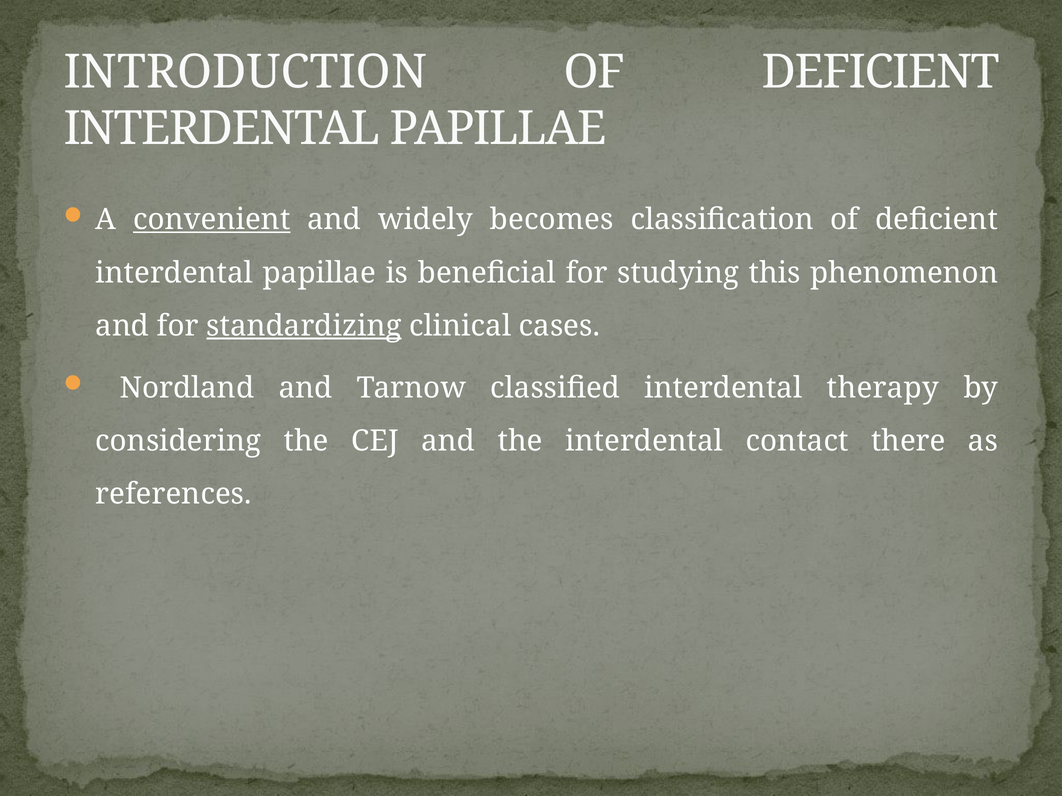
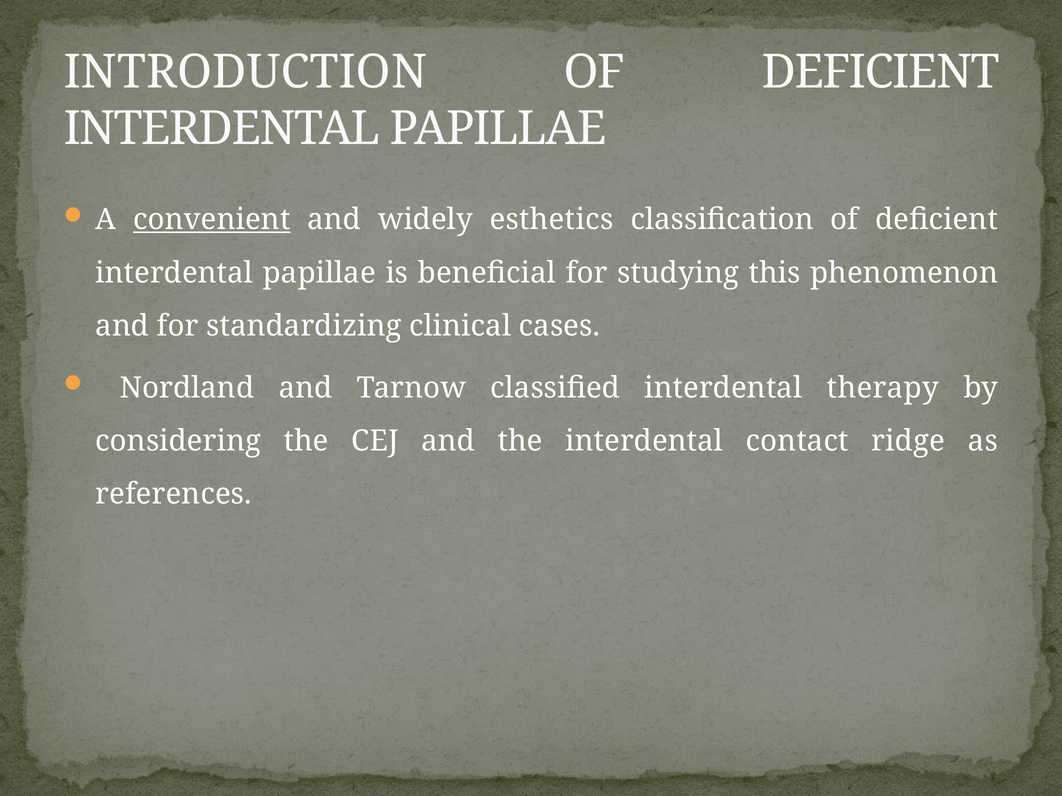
becomes: becomes -> esthetics (552, 220)
standardizing underline: present -> none (304, 326)
there: there -> ridge (908, 441)
